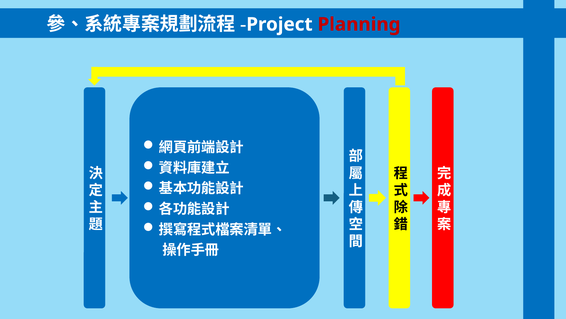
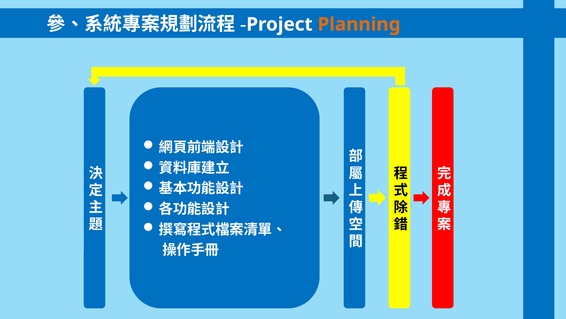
Planning colour: red -> orange (359, 24)
